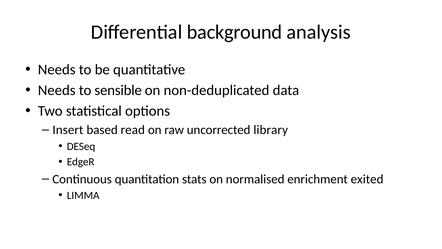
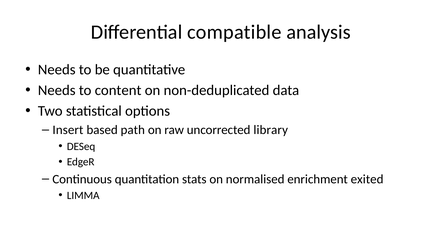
background: background -> compatible (234, 32)
sensible: sensible -> content (118, 90)
read: read -> path (133, 130)
